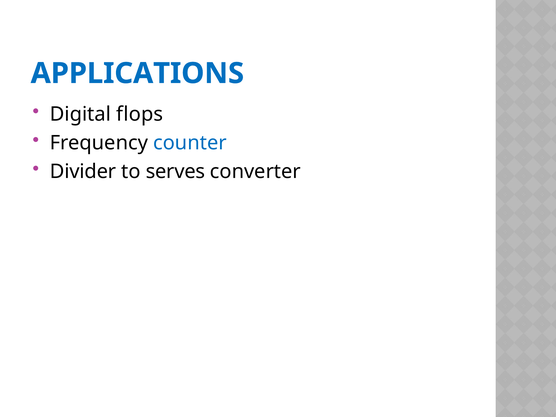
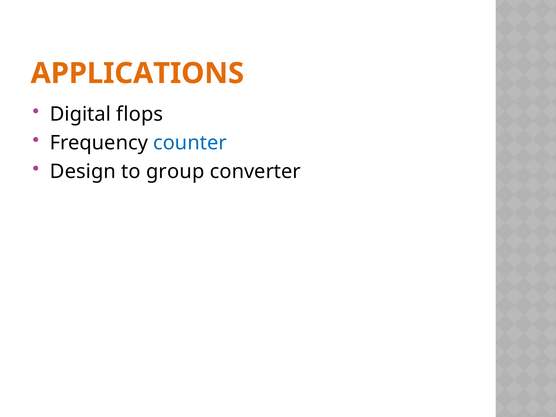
APPLICATIONS colour: blue -> orange (137, 73)
Divider: Divider -> Design (83, 171)
serves: serves -> group (175, 171)
